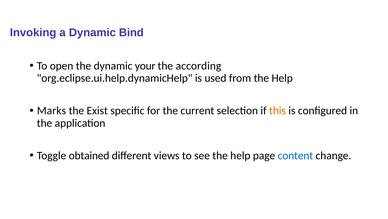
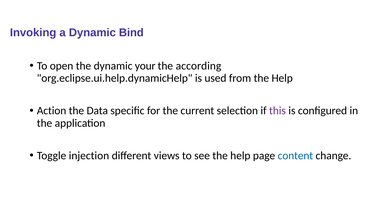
Marks: Marks -> Action (52, 110)
Exist: Exist -> Data (97, 110)
this colour: orange -> purple (277, 110)
obtained: obtained -> injection (89, 155)
